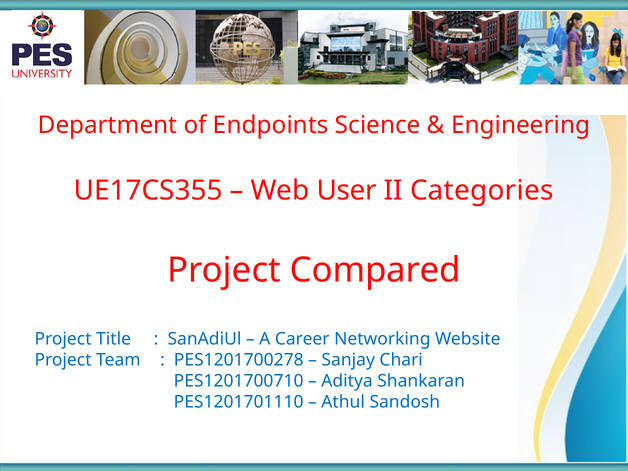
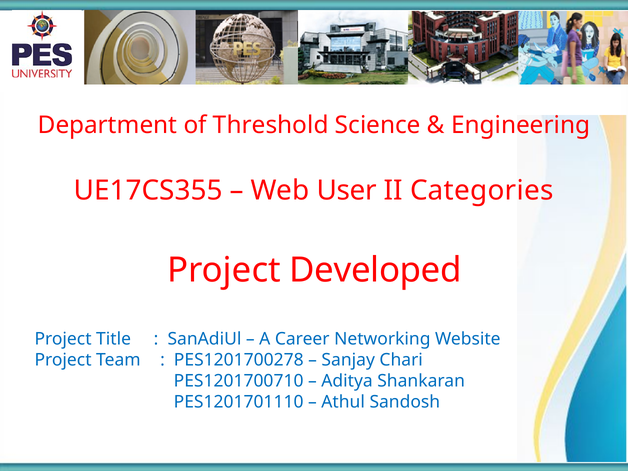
Endpoints: Endpoints -> Threshold (271, 125)
Compared: Compared -> Developed (375, 270)
